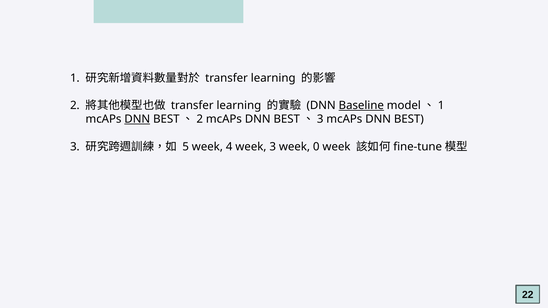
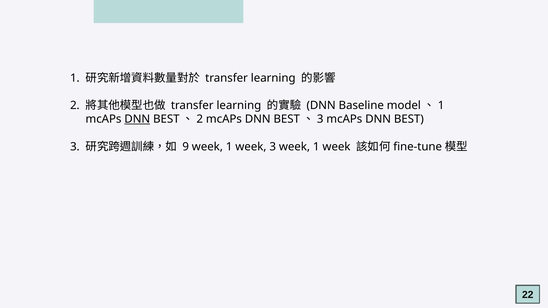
Baseline underline: present -> none (361, 106)
5: 5 -> 9 (186, 147)
4: 4 -> 1 (229, 147)
3 week 0: 0 -> 1 (316, 147)
